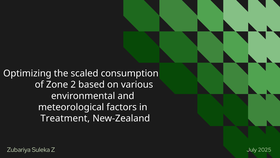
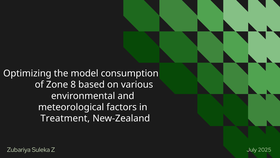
scaled: scaled -> model (85, 73)
2: 2 -> 8 (73, 84)
